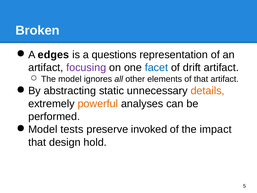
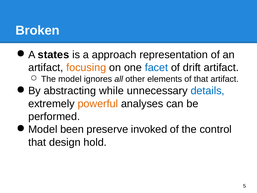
edges: edges -> states (53, 55)
questions: questions -> approach (114, 55)
focusing colour: purple -> orange (86, 68)
static: static -> while (111, 91)
details colour: orange -> blue (208, 91)
tests: tests -> been (72, 129)
impact: impact -> control (216, 129)
